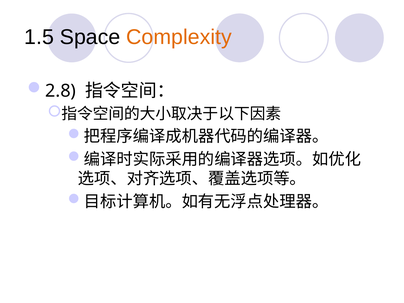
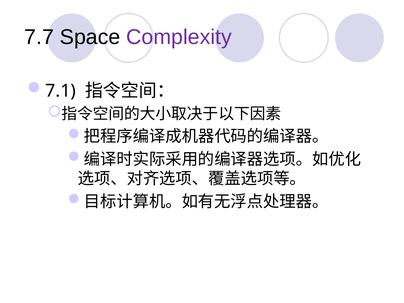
1.5: 1.5 -> 7.7 (39, 37)
Complexity colour: orange -> purple (179, 37)
2.8: 2.8 -> 7.1 (61, 91)
